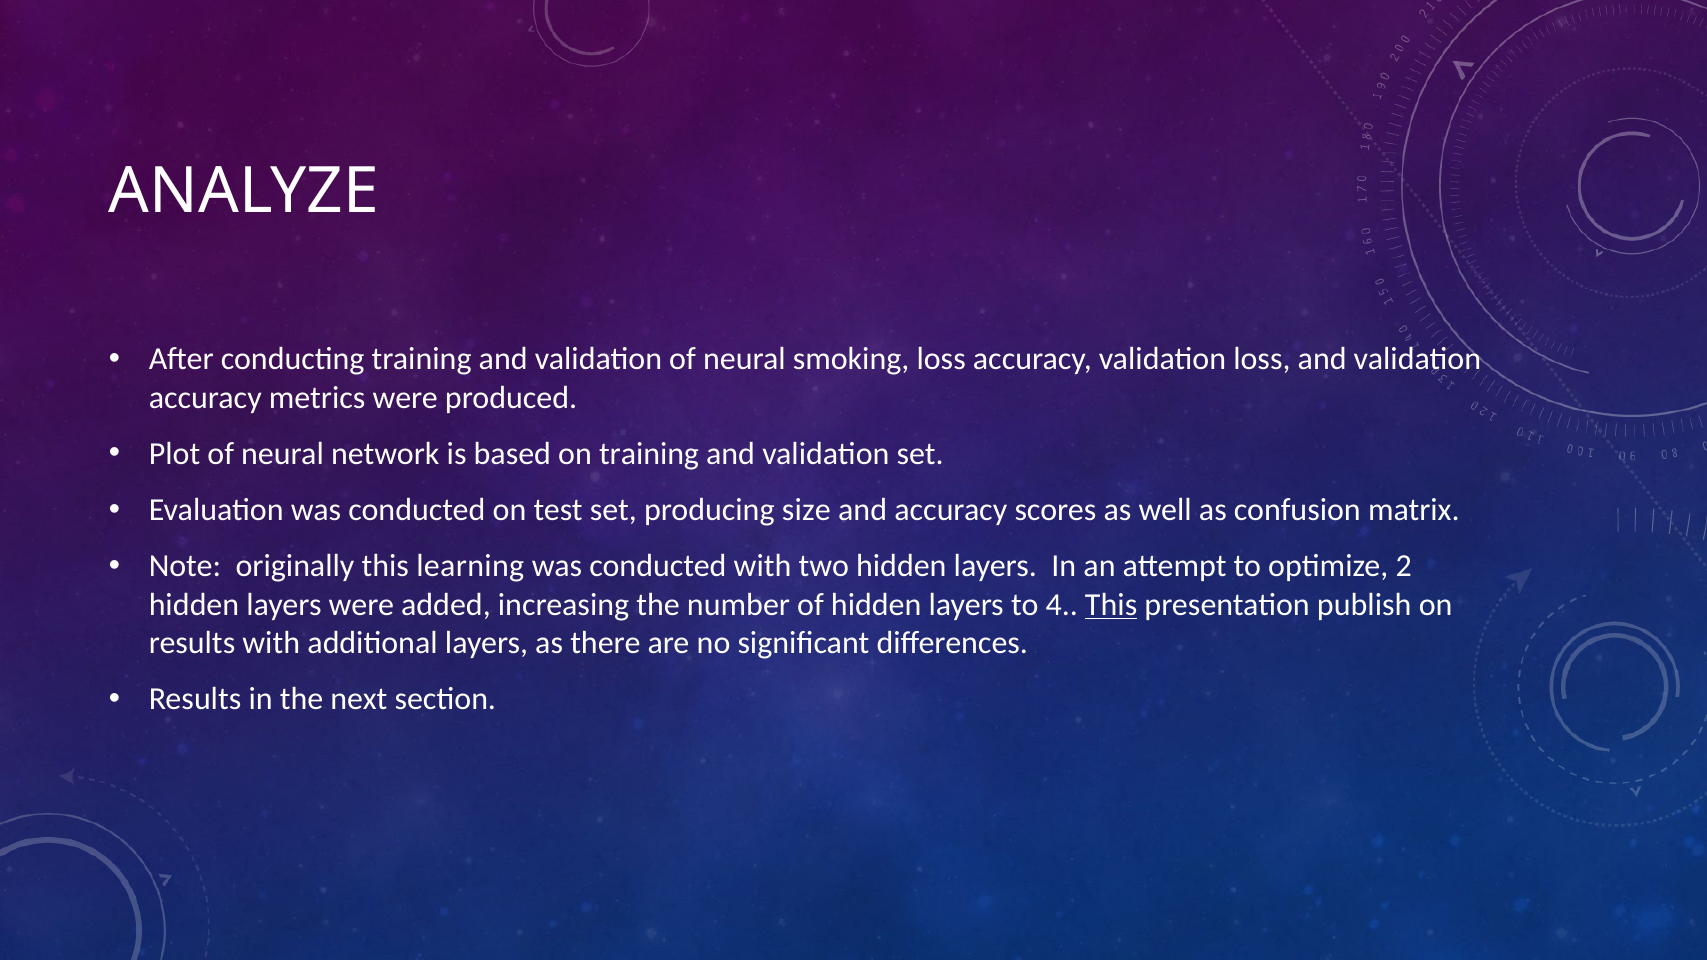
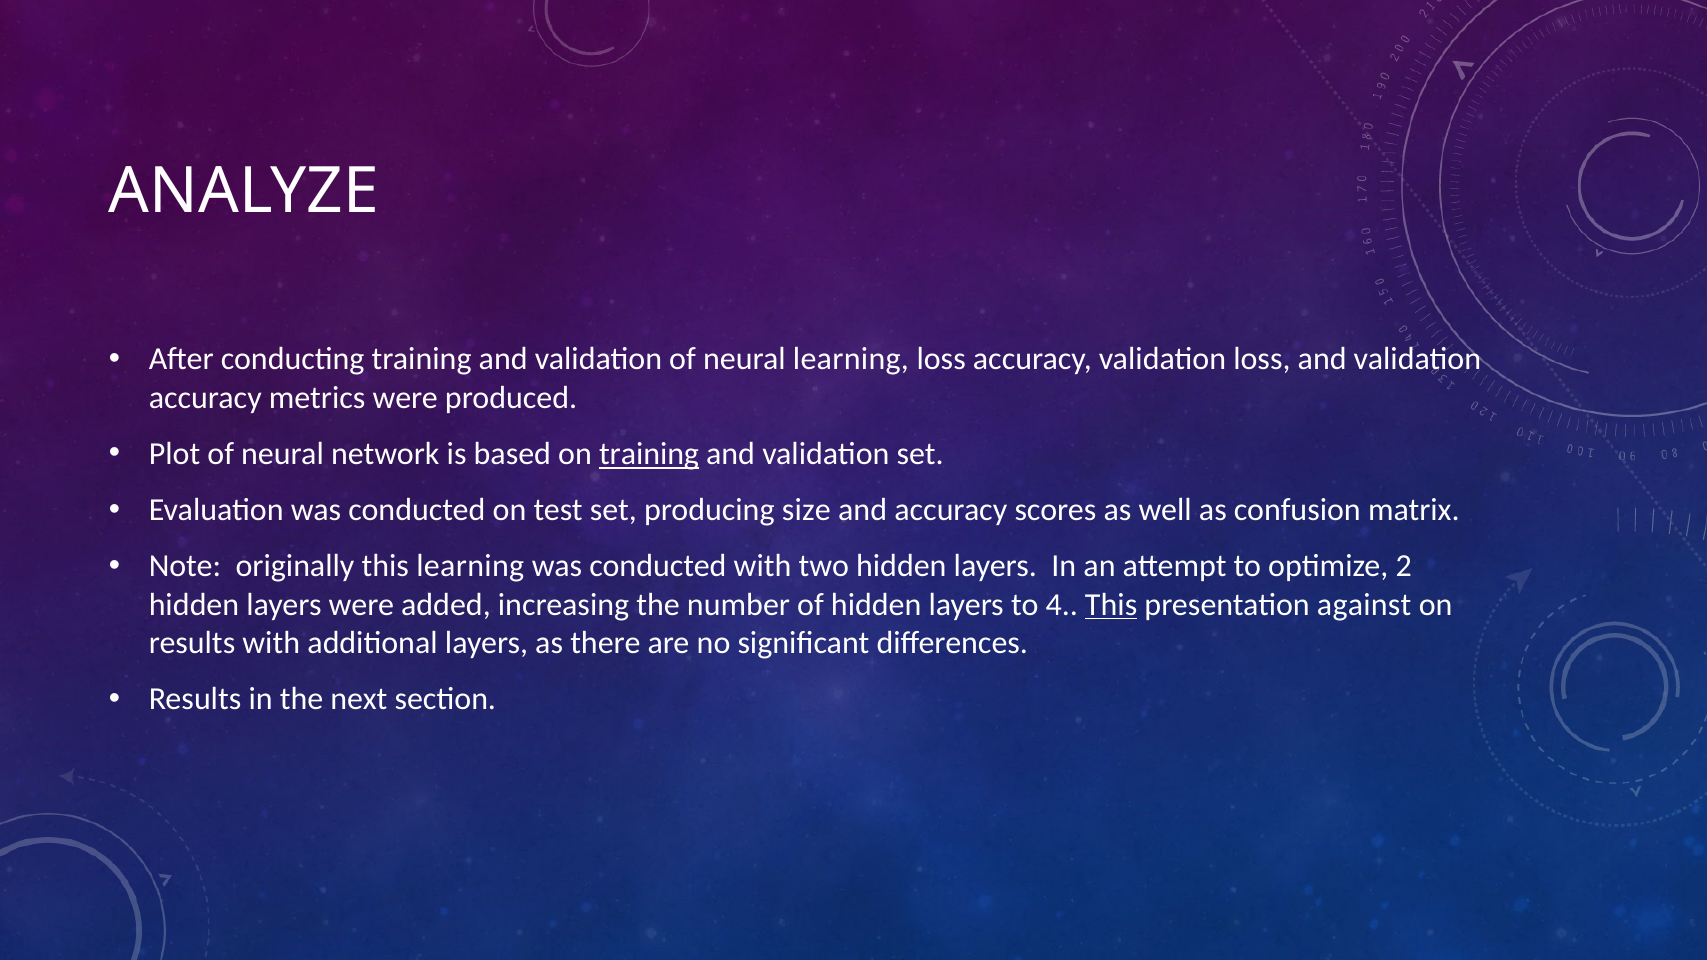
neural smoking: smoking -> learning (851, 359)
training underline: none -> present (649, 454)
publish: publish -> against (1364, 605)
